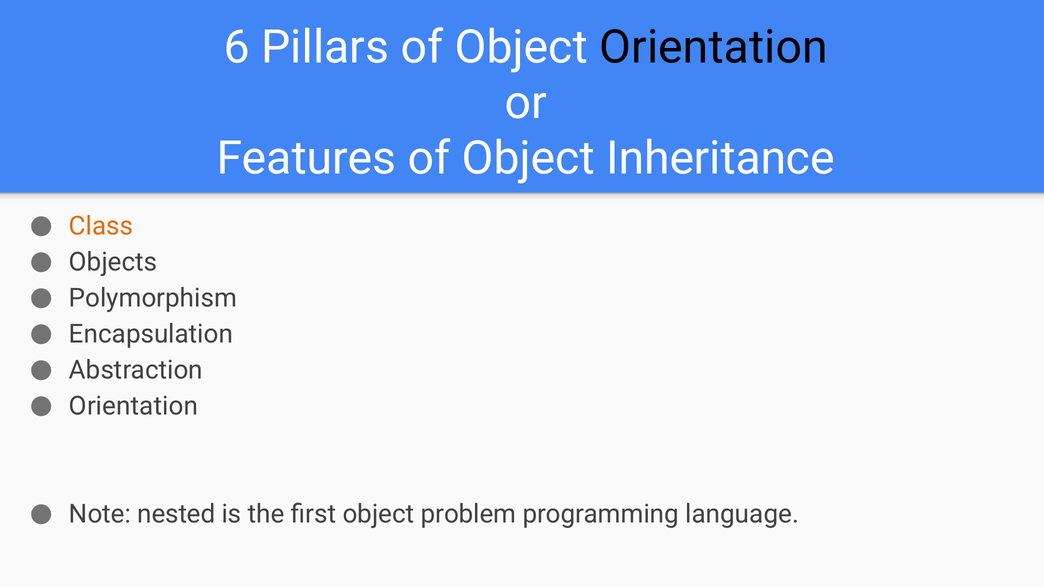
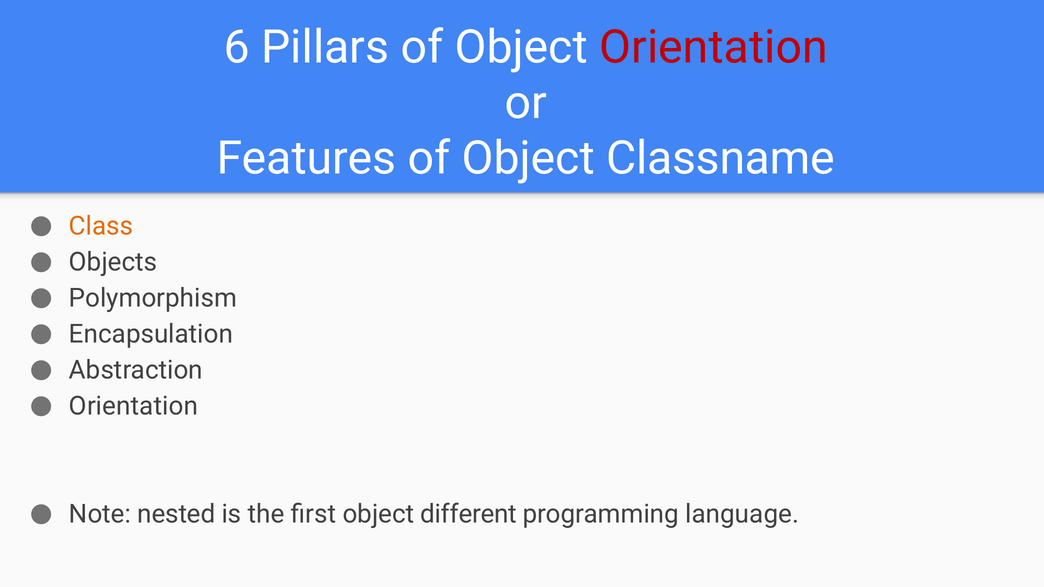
Orientation colour: black -> red (714, 47)
Inheritance: Inheritance -> Classname (721, 159)
problem: problem -> different (469, 514)
